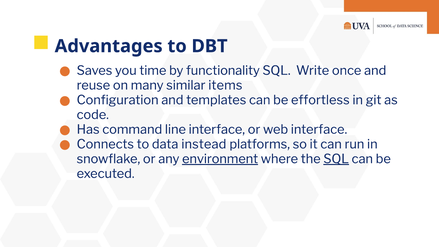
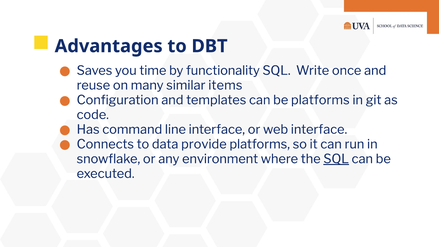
be effortless: effortless -> platforms (320, 100)
instead: instead -> provide (204, 144)
environment underline: present -> none (220, 159)
